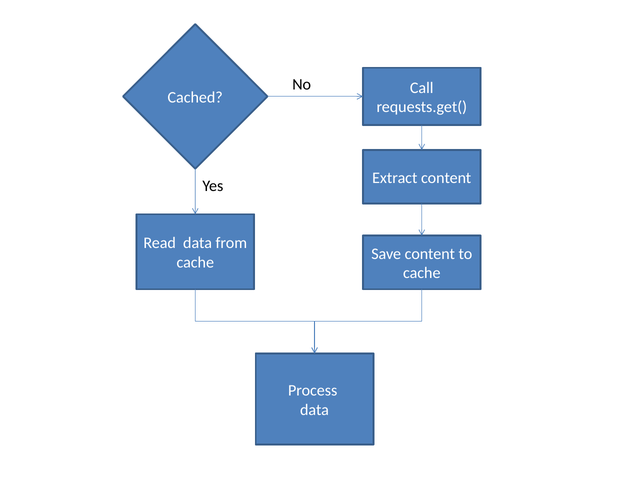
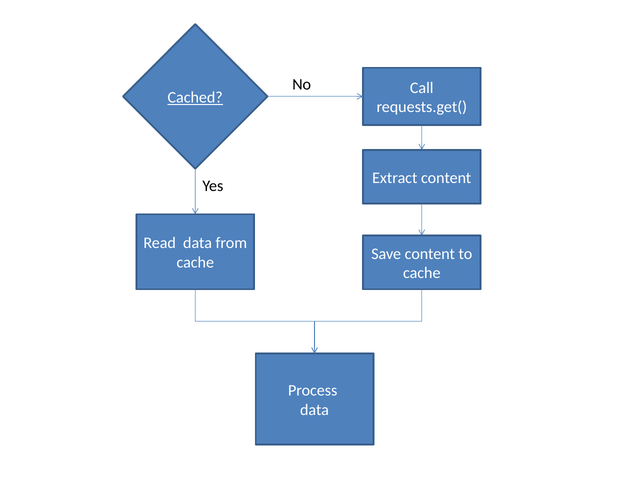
Cached underline: none -> present (195, 97)
